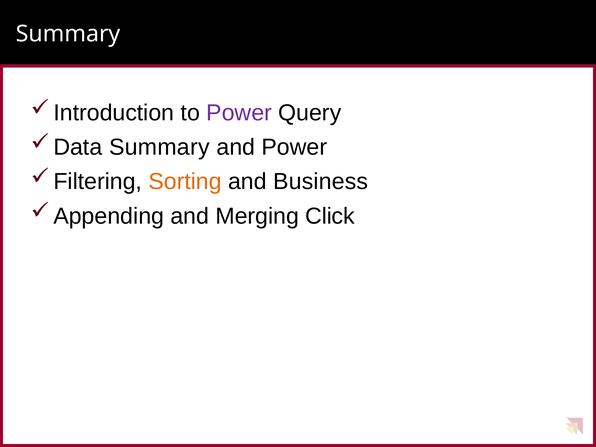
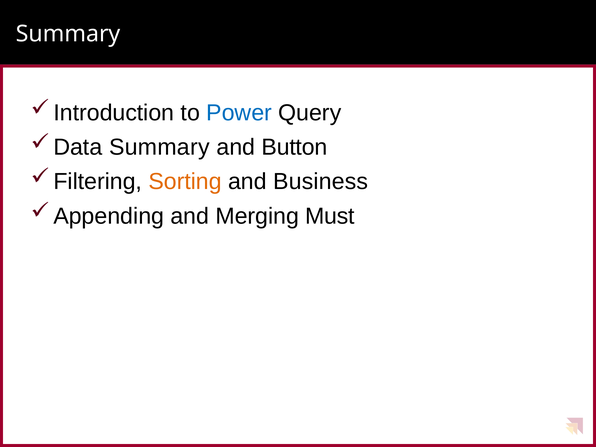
Power colour: purple -> blue (239, 113)
and Power: Power -> Button (294, 147)
Click: Click -> Must (330, 216)
